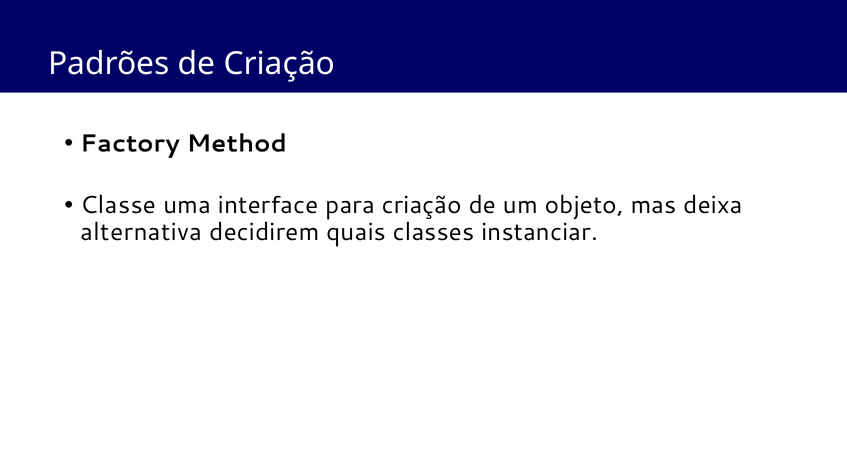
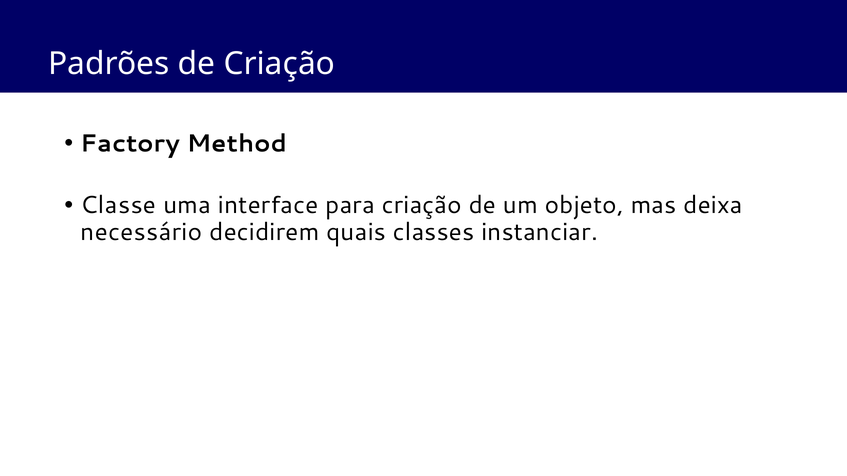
alternativa: alternativa -> necessário (141, 232)
